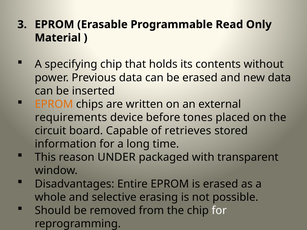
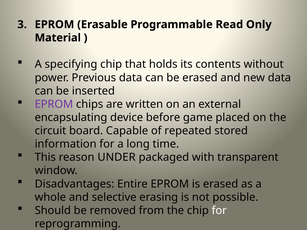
EPROM colour: orange -> purple (54, 104)
requirements: requirements -> encapsulating (71, 118)
tones: tones -> game (198, 118)
retrieves: retrieves -> repeated (188, 131)
